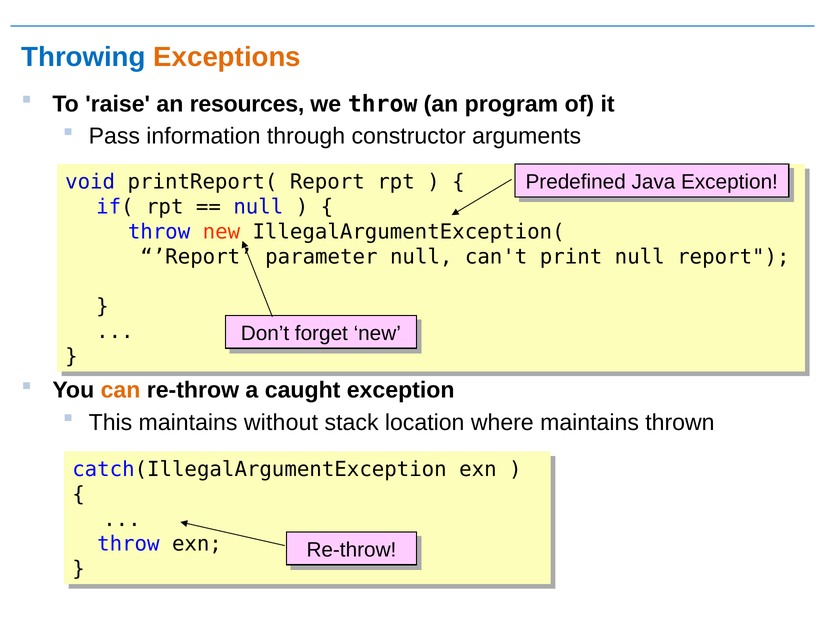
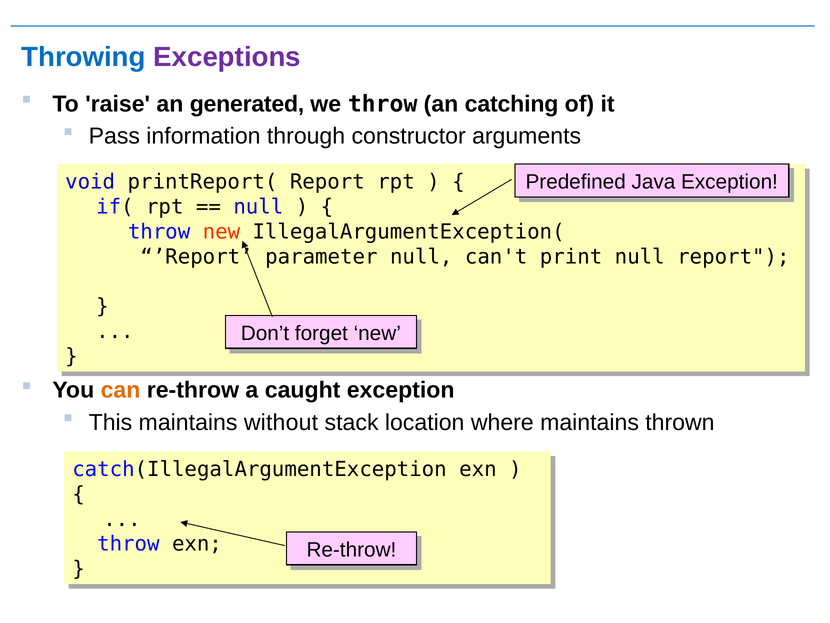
Exceptions colour: orange -> purple (227, 57)
resources: resources -> generated (247, 104)
program: program -> catching (512, 104)
